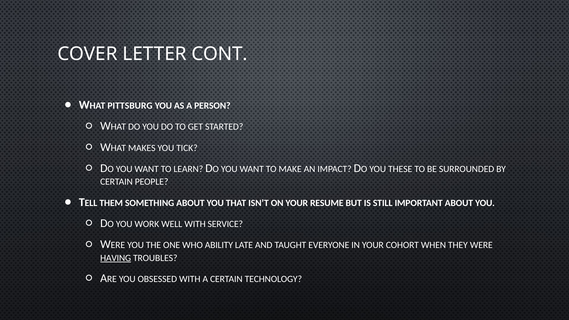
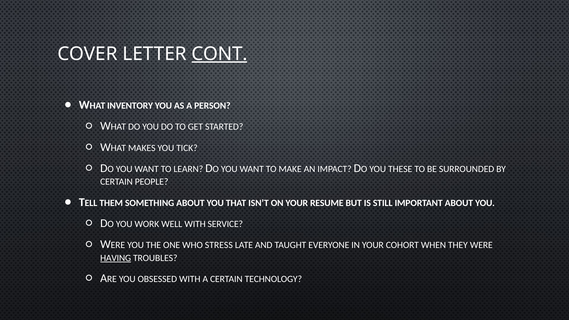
CONT underline: none -> present (219, 54)
PITTSBURG: PITTSBURG -> INVENTORY (130, 106)
ABILITY: ABILITY -> STRESS (219, 245)
